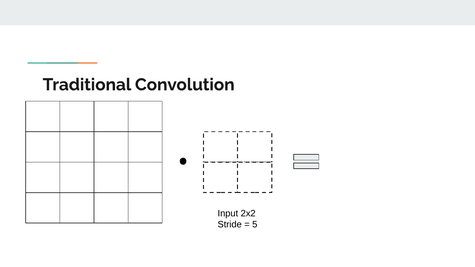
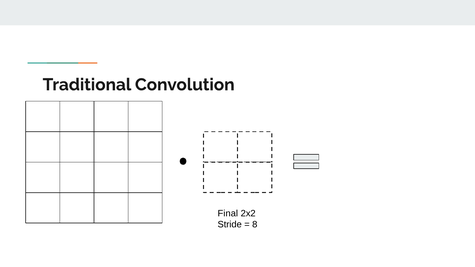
Input: Input -> Final (228, 213)
5: 5 -> 8 (255, 225)
